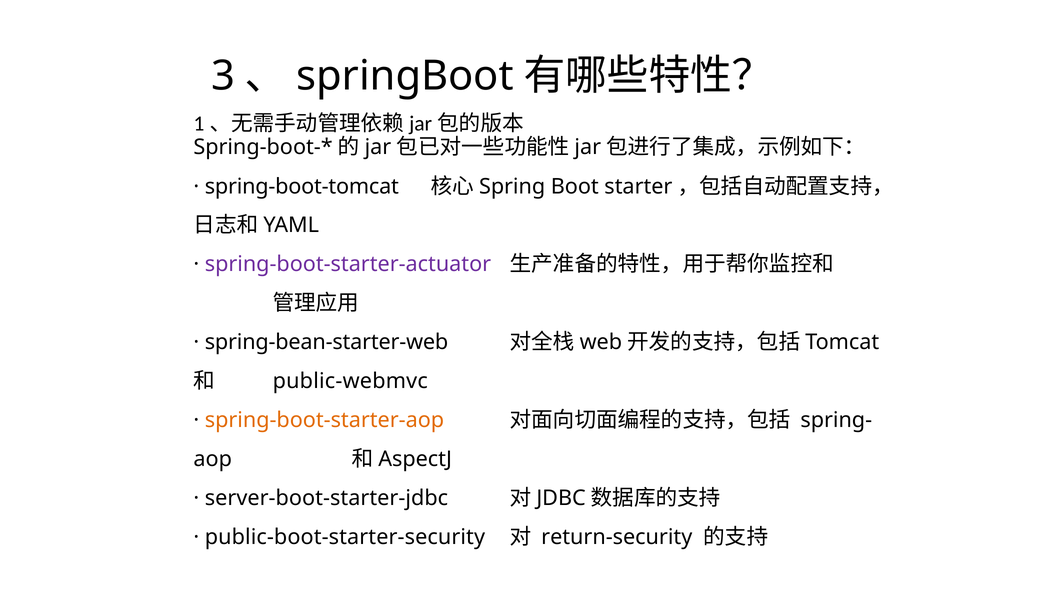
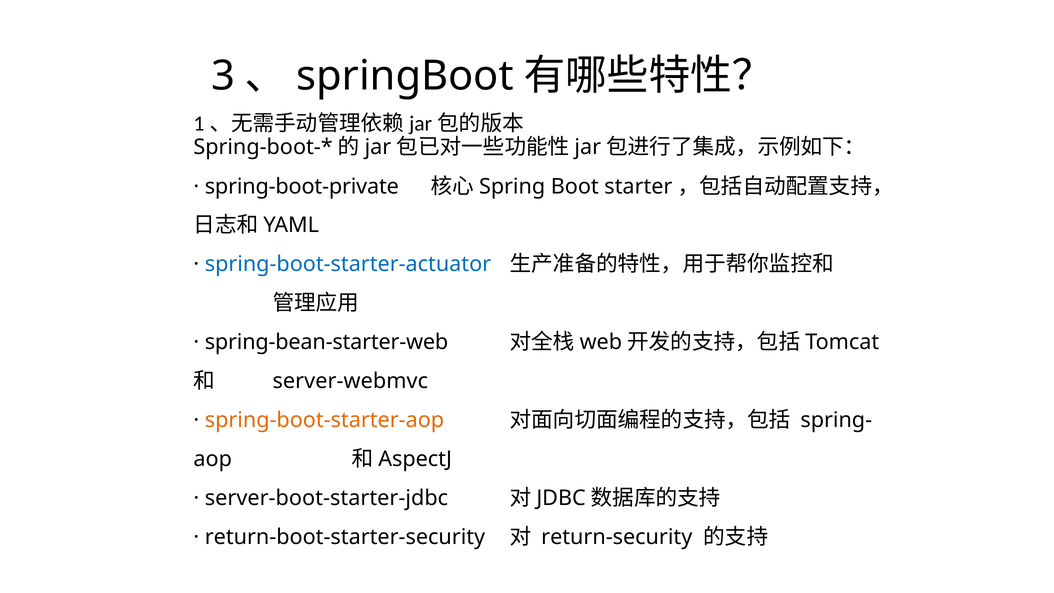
spring-boot-tomcat: spring-boot-tomcat -> spring-boot-private (302, 186)
spring-boot-starter-actuator colour: purple -> blue (348, 264)
public-webmvc: public-webmvc -> server-webmvc (350, 381)
public-boot-starter-security: public-boot-starter-security -> return-boot-starter-security (345, 537)
